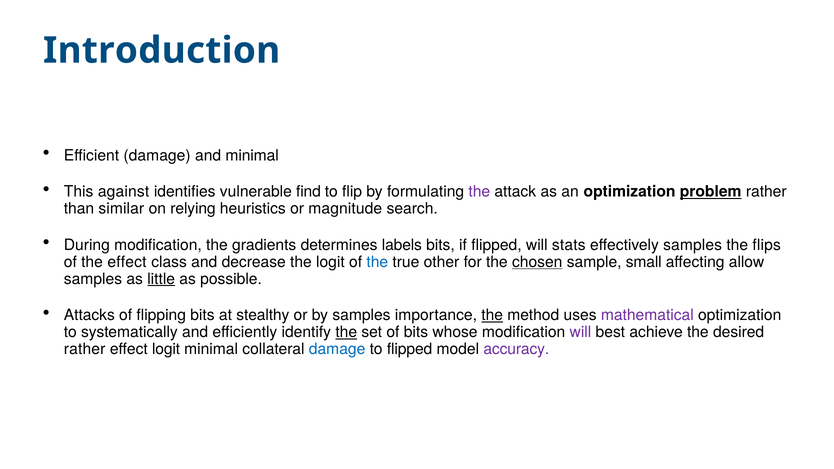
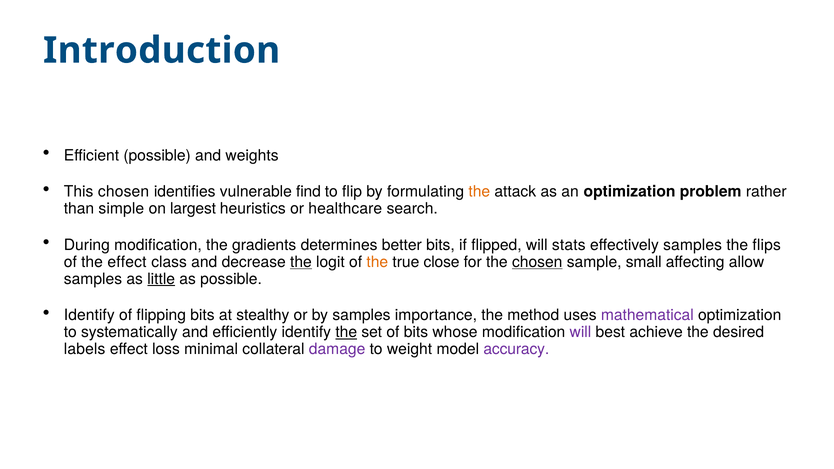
Efficient damage: damage -> possible (157, 155)
and minimal: minimal -> weights (252, 155)
This against: against -> chosen (124, 192)
the colour: purple -> orange (479, 192)
problem underline: present -> none (711, 192)
similar: similar -> simple (121, 209)
relying: relying -> largest (193, 209)
magnitude: magnitude -> healthcare (345, 209)
labels: labels -> better (402, 245)
the underline: none -> present (301, 262)
the colour: blue -> orange (377, 262)
other: other -> close (442, 262)
Attacks: Attacks -> Identify (89, 315)
the underline: present -> none (492, 315)
rather: rather -> labels (85, 349)
effect logit: logit -> loss (166, 349)
damage colour: blue -> purple (337, 349)
to flipped: flipped -> weight (410, 349)
